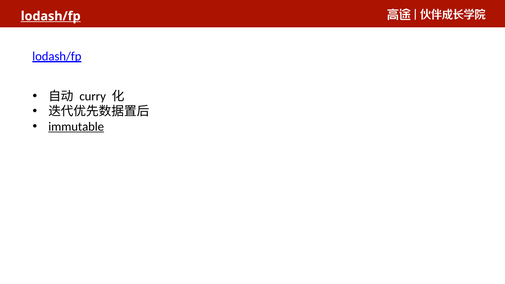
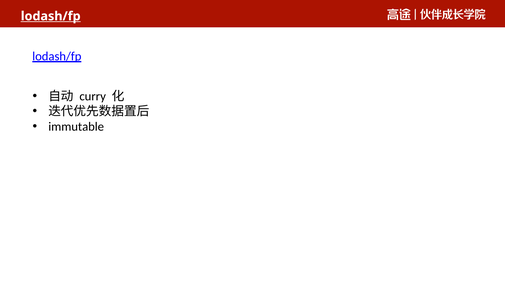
immutable underline: present -> none (76, 127)
